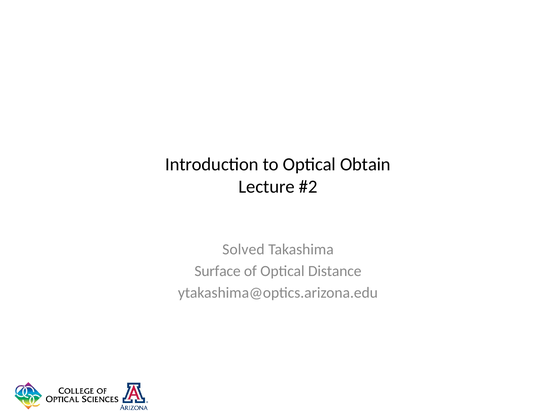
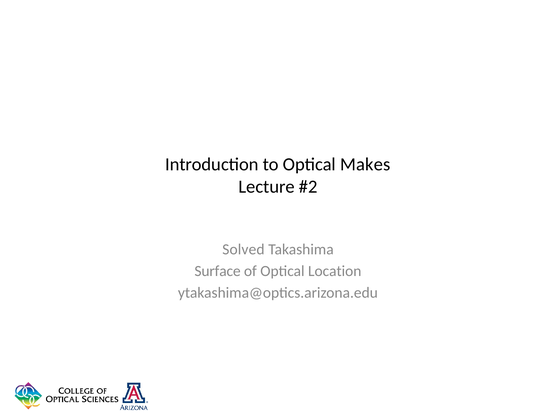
Obtain: Obtain -> Makes (365, 164)
Distance: Distance -> Location (335, 271)
